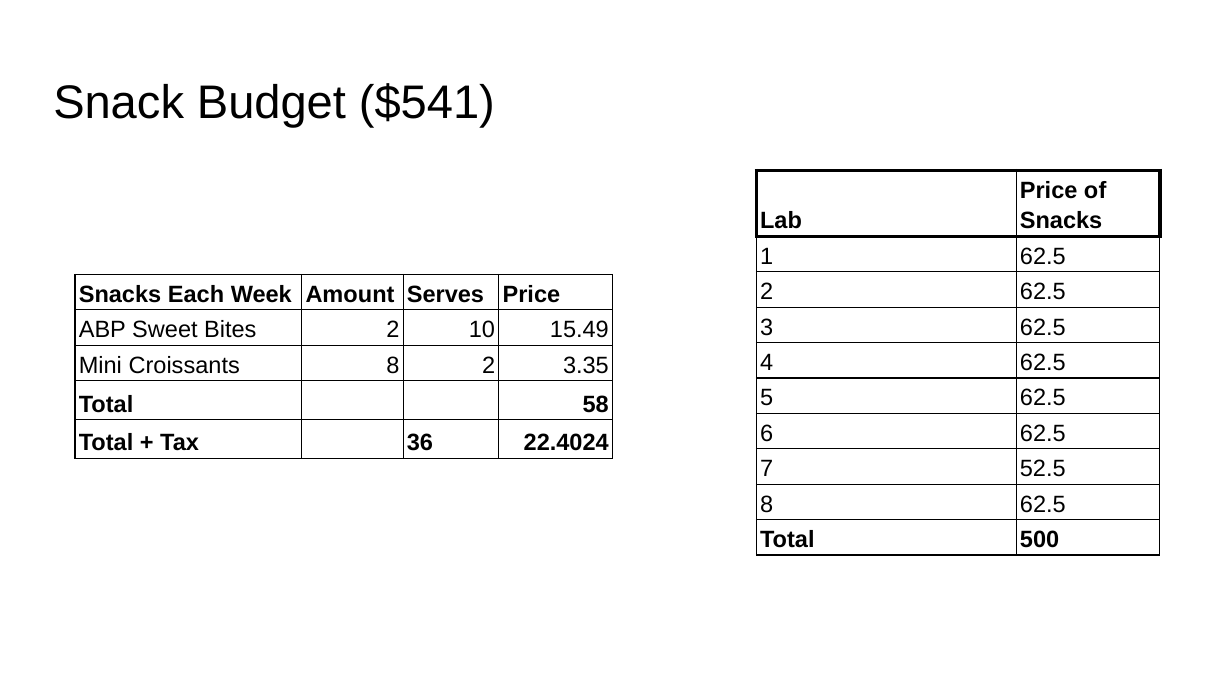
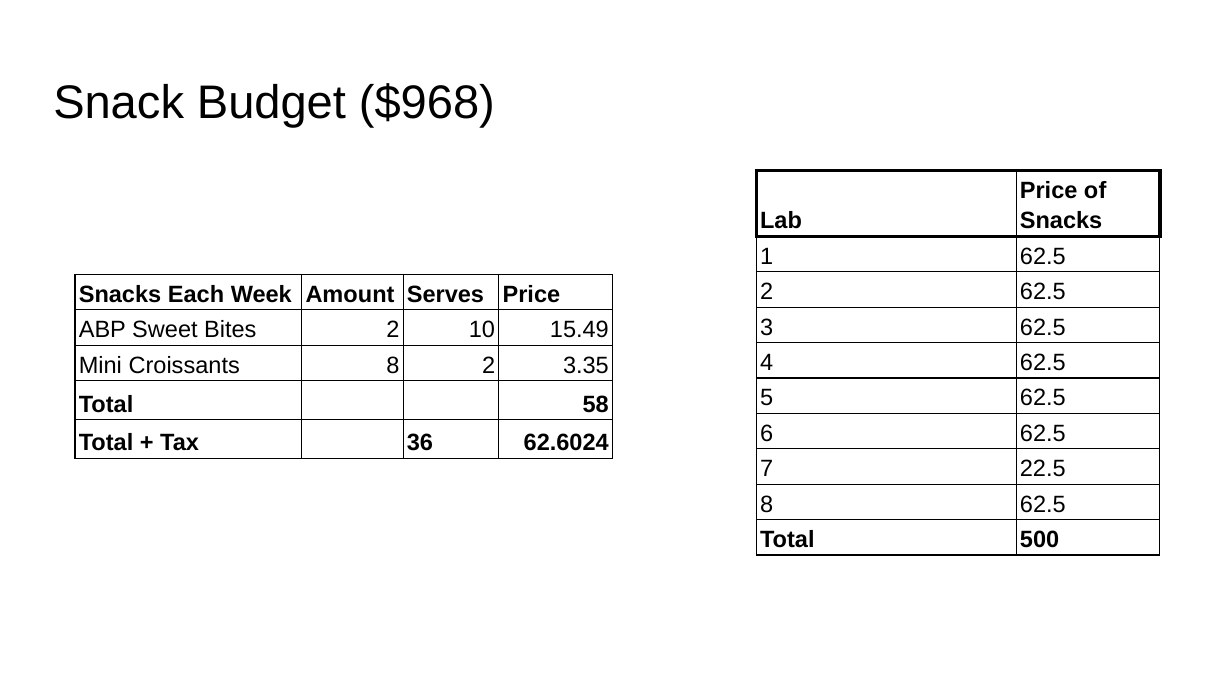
$541: $541 -> $968 (427, 103)
22.4024: 22.4024 -> 62.6024 (566, 443)
52.5: 52.5 -> 22.5 (1043, 469)
